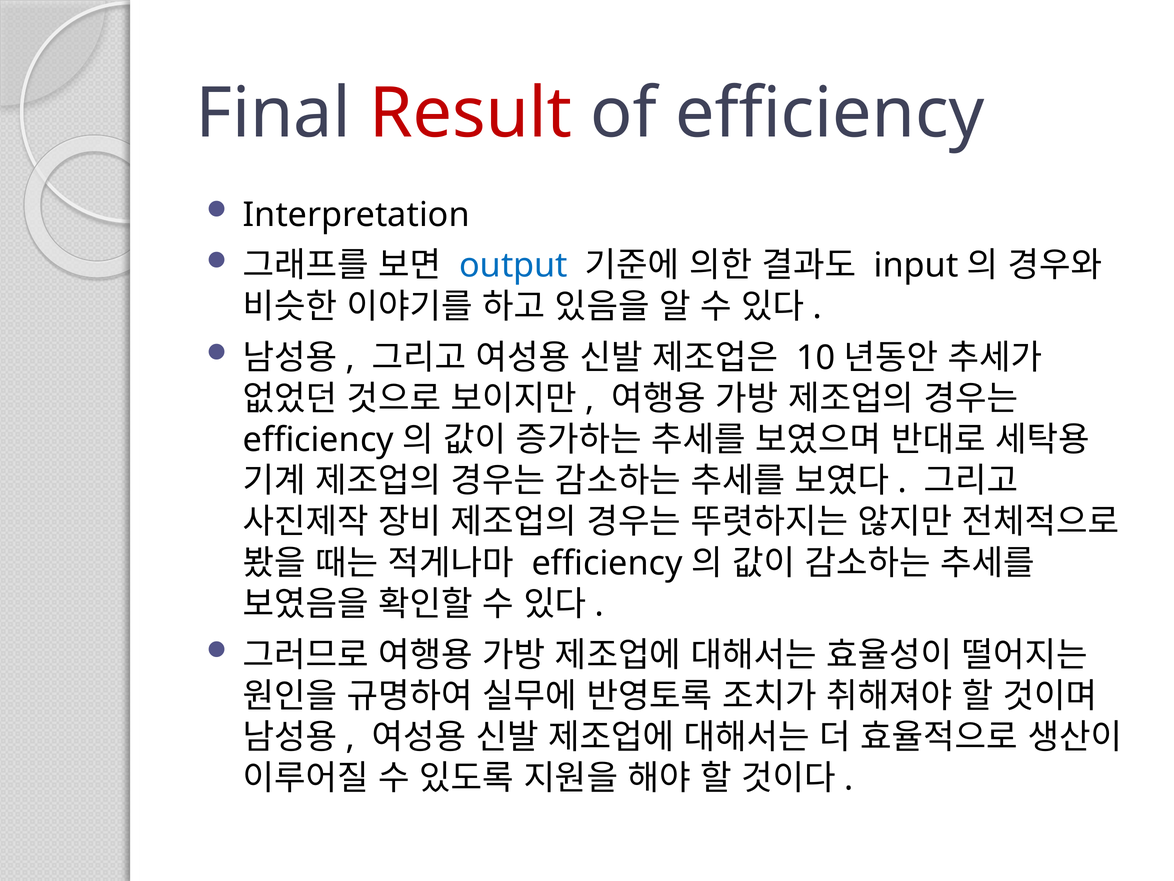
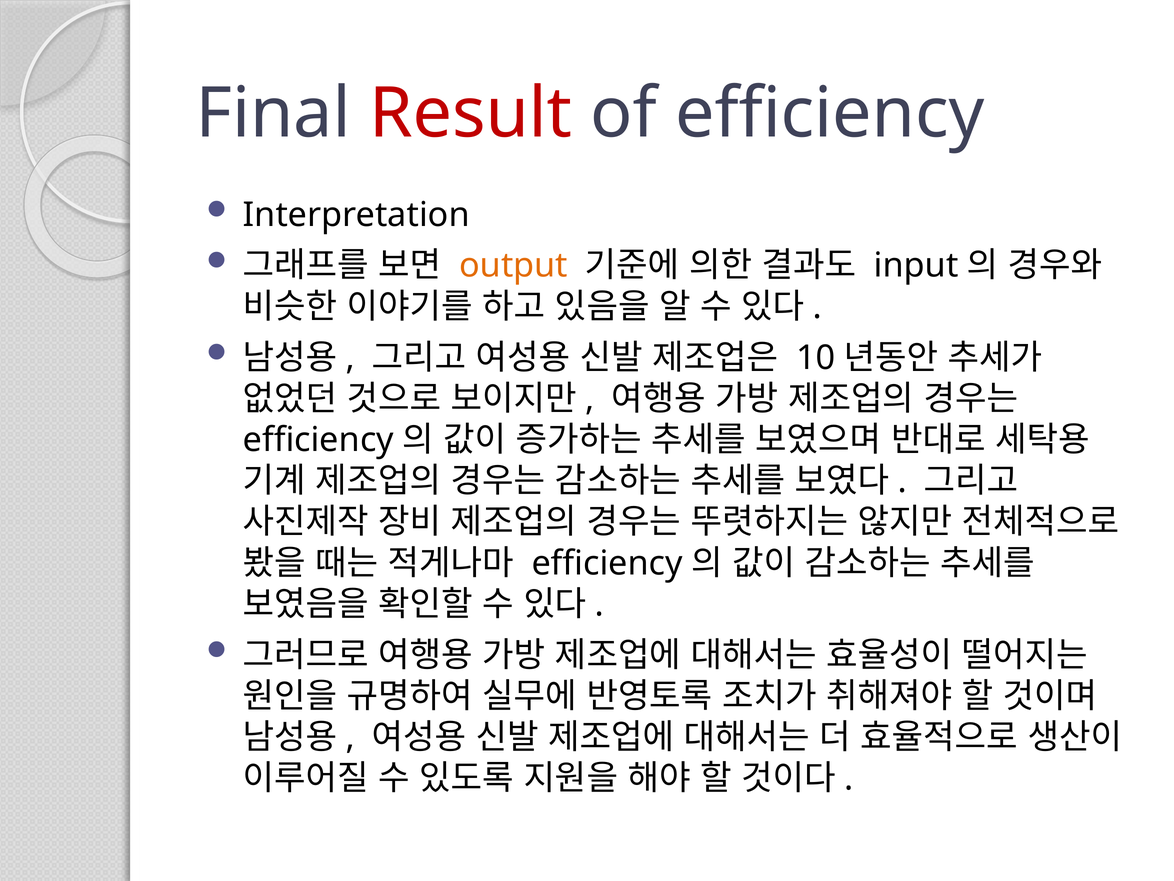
output colour: blue -> orange (514, 266)
